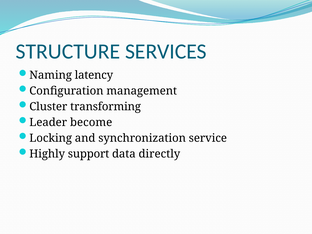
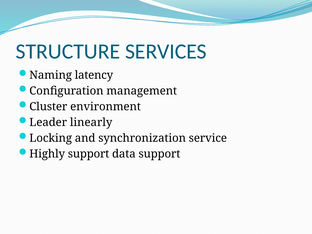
transforming: transforming -> environment (106, 107)
become: become -> linearly (91, 122)
data directly: directly -> support (159, 154)
